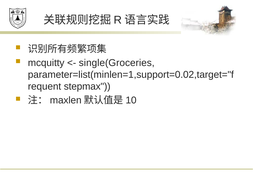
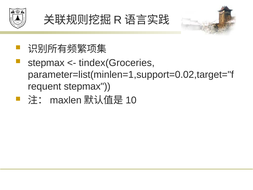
mcquitty: mcquitty -> stepmax (46, 63)
single(Groceries: single(Groceries -> tindex(Groceries (117, 63)
